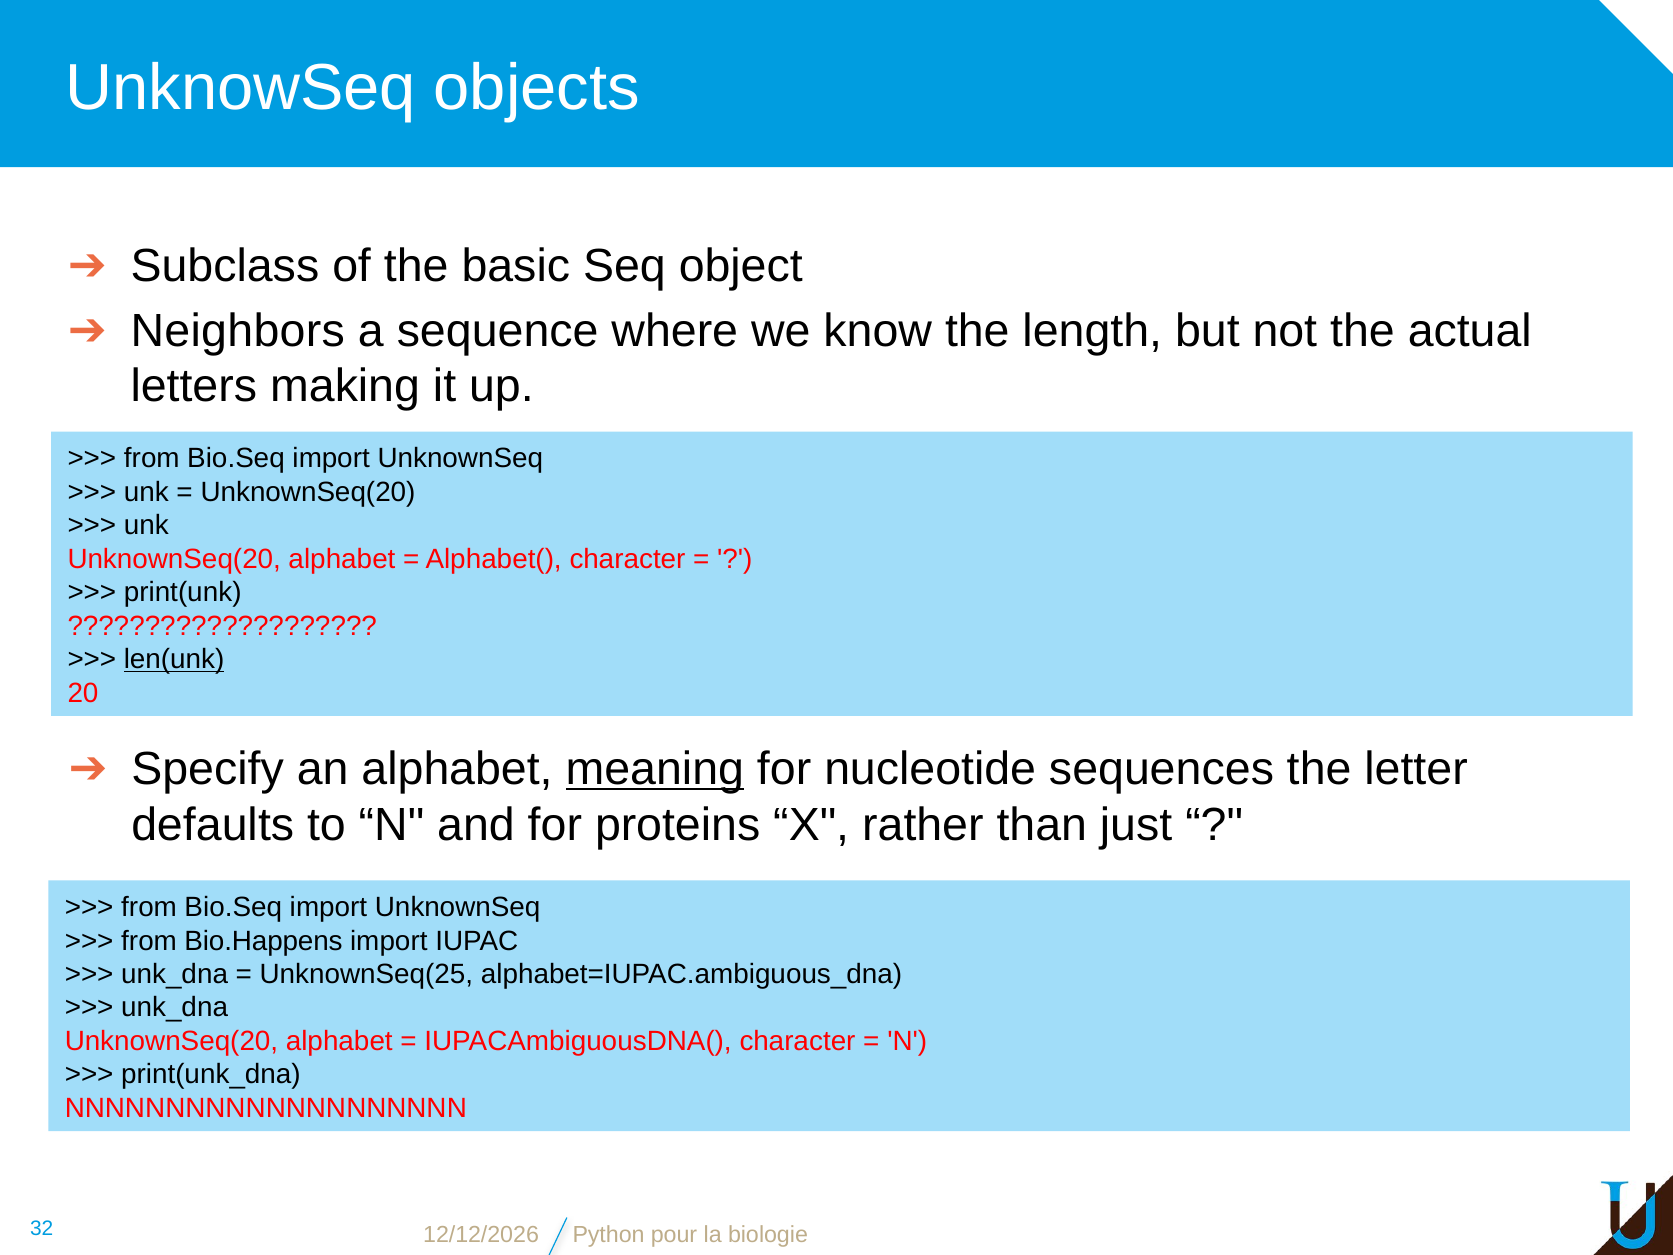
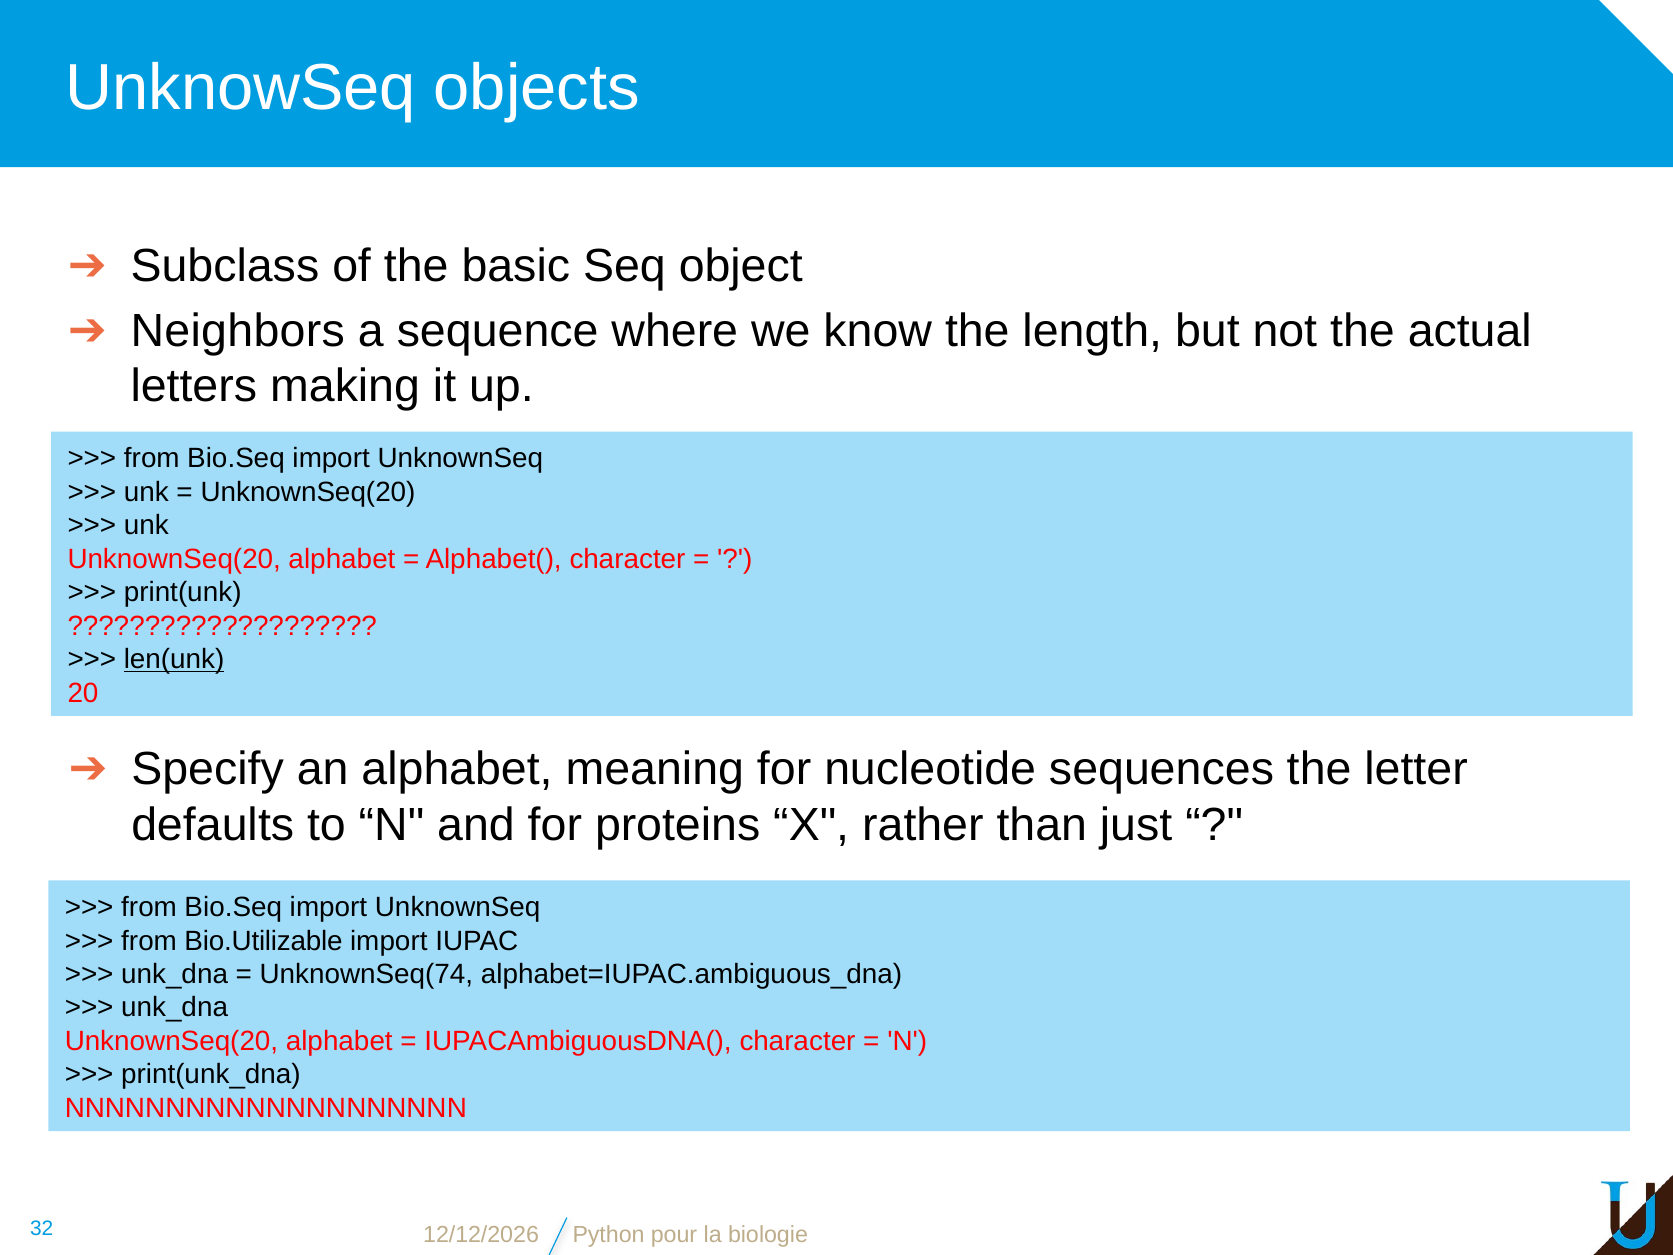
meaning underline: present -> none (655, 769)
Bio.Happens: Bio.Happens -> Bio.Utilizable (264, 941)
UnknownSeq(25: UnknownSeq(25 -> UnknownSeq(74 (366, 974)
